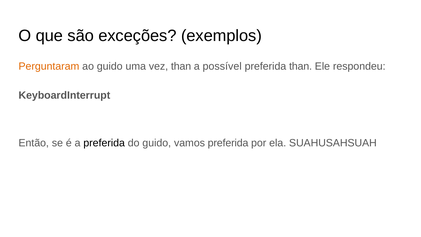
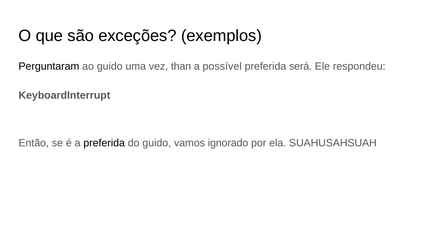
Perguntaram colour: orange -> black (49, 66)
preferida than: than -> será (301, 66)
vamos preferida: preferida -> ignorado (228, 143)
